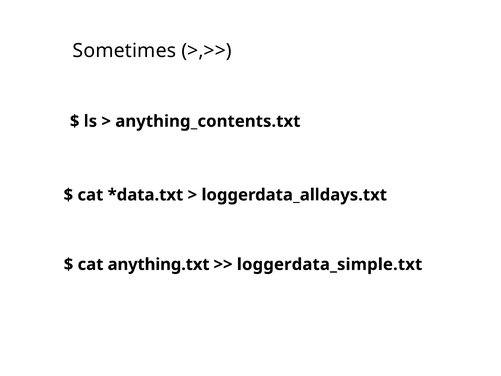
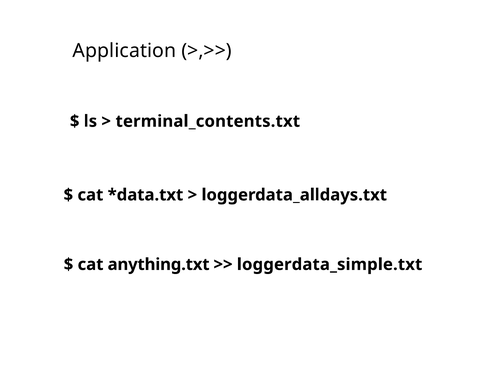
Sometimes: Sometimes -> Application (124, 51)
anything_contents.txt: anything_contents.txt -> terminal_contents.txt (208, 121)
